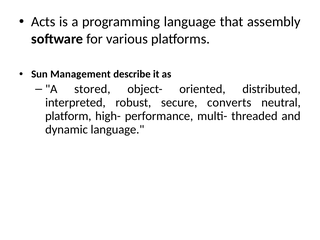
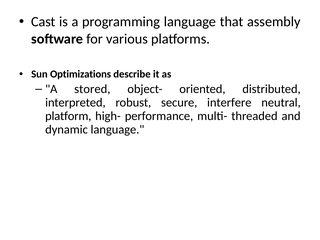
Acts: Acts -> Cast (43, 22)
Management: Management -> Optimizations (81, 74)
converts: converts -> interfere (229, 103)
